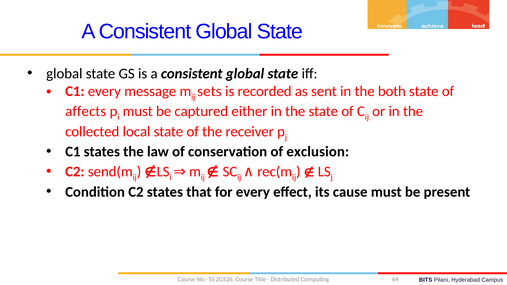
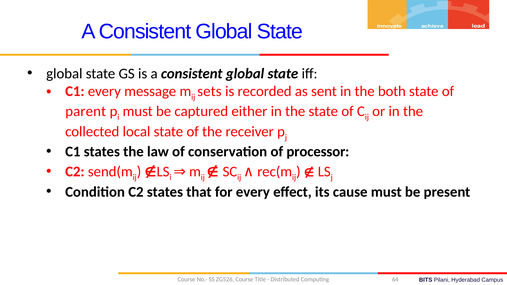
affects: affects -> parent (86, 111)
exclusion: exclusion -> processor (318, 152)
